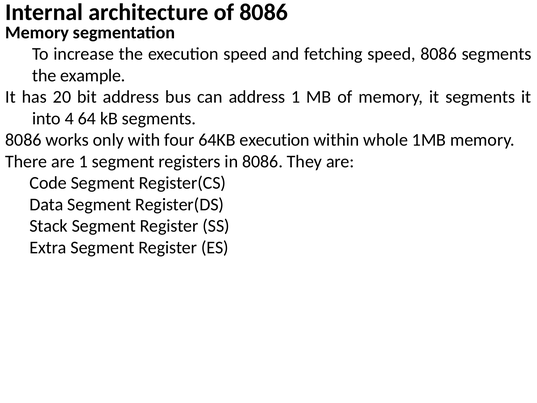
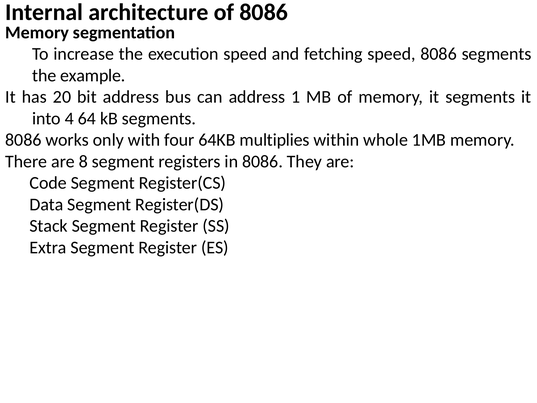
64KB execution: execution -> multiplies (275, 140)
are 1: 1 -> 8 (83, 161)
